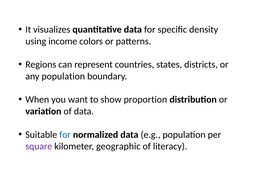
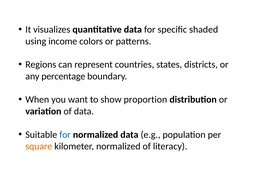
density: density -> shaded (204, 30)
any population: population -> percentage (63, 76)
square colour: purple -> orange (39, 146)
kilometer geographic: geographic -> normalized (118, 146)
